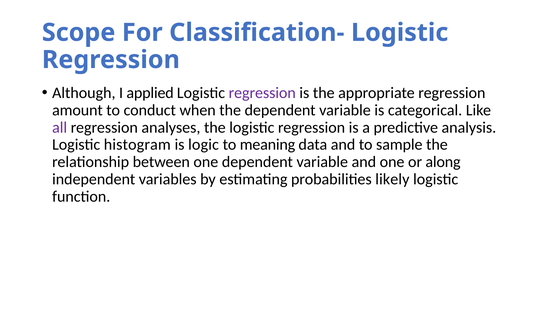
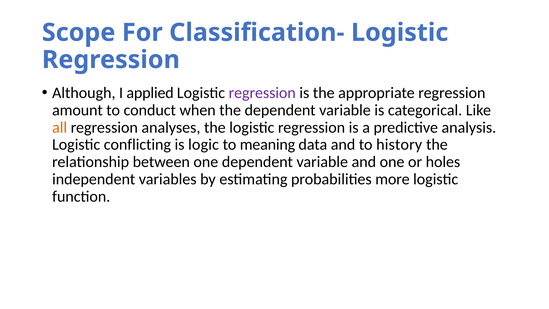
all colour: purple -> orange (60, 127)
histogram: histogram -> conflicting (137, 145)
sample: sample -> history (399, 145)
along: along -> holes (443, 162)
likely: likely -> more (393, 179)
